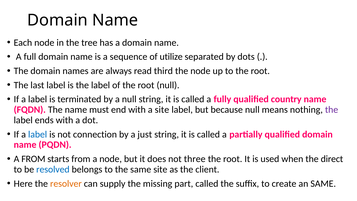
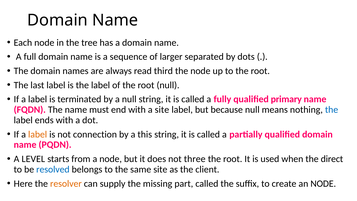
utilize: utilize -> larger (171, 57)
country: country -> primary (286, 99)
the colour: purple -> blue (332, 110)
label colour: blue -> orange (38, 134)
just: just -> this (145, 134)
A FROM: FROM -> LEVEL (33, 159)
an SAME: SAME -> NODE (323, 183)
